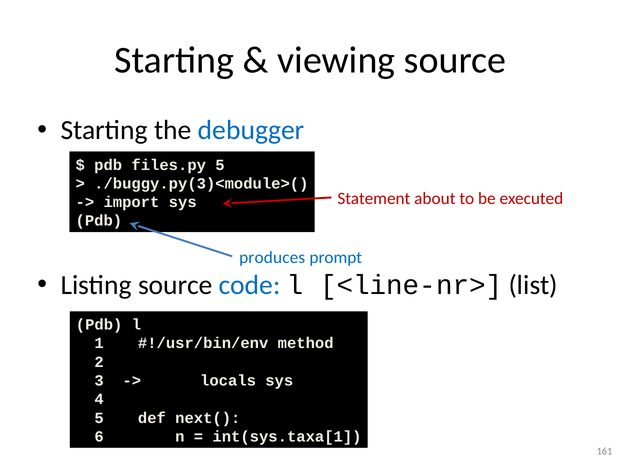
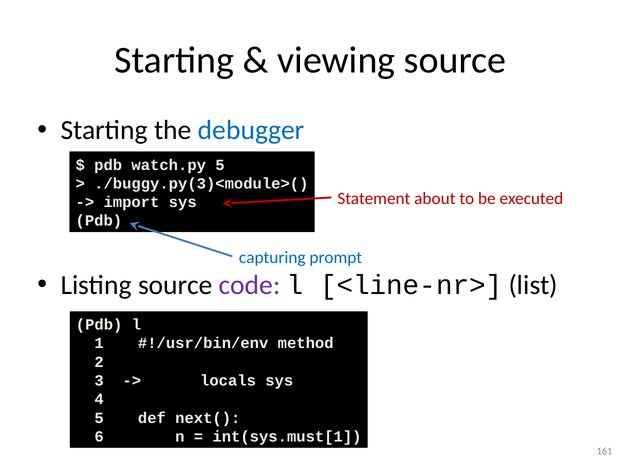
files.py: files.py -> watch.py (169, 165)
produces: produces -> capturing (272, 257)
code colour: blue -> purple (250, 285)
int(sys.taxa[1: int(sys.taxa[1 -> int(sys.must[1 (287, 436)
